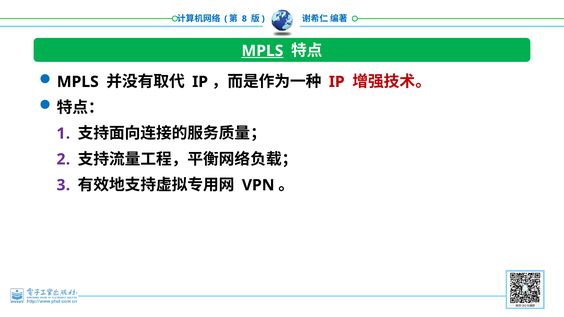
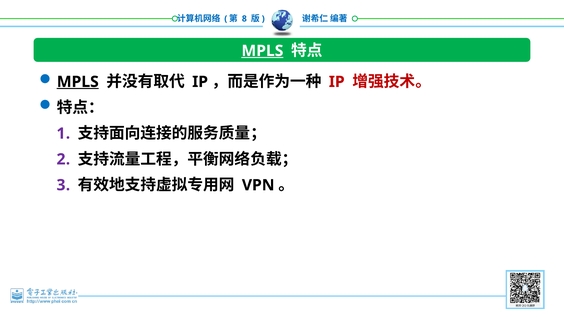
MPLS underline: none -> present (78, 82)
